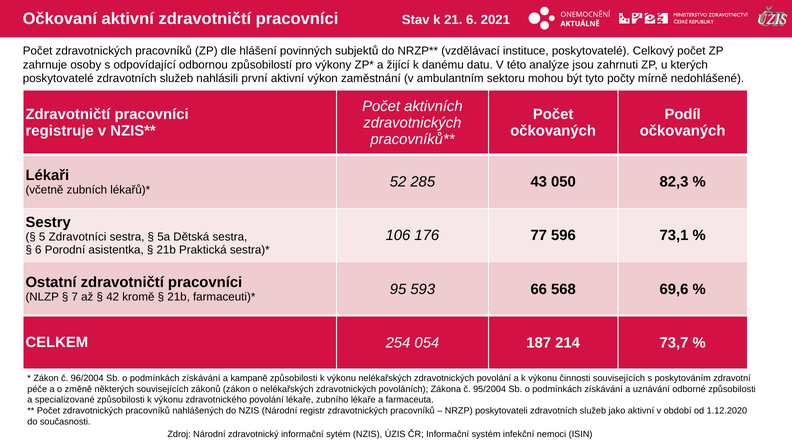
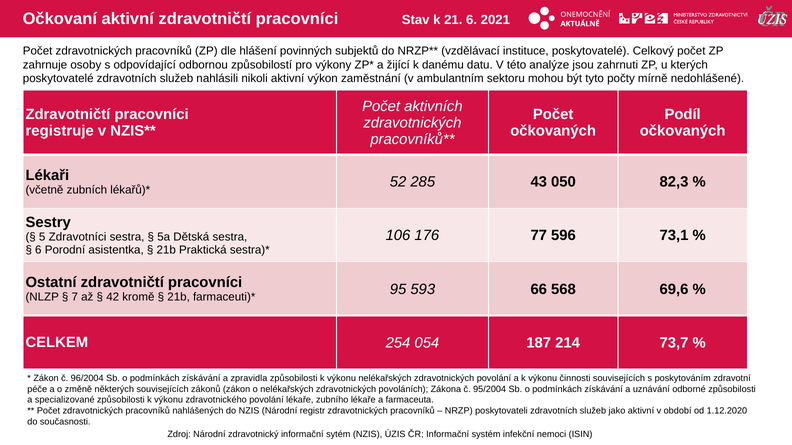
první: první -> nikoli (255, 79)
kampaně: kampaně -> zpravidla (249, 379)
